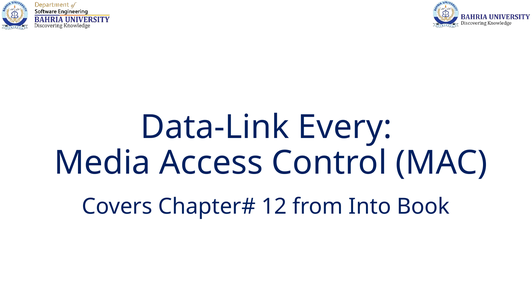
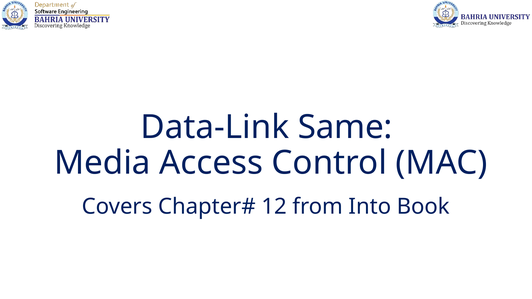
Every: Every -> Same (345, 127)
